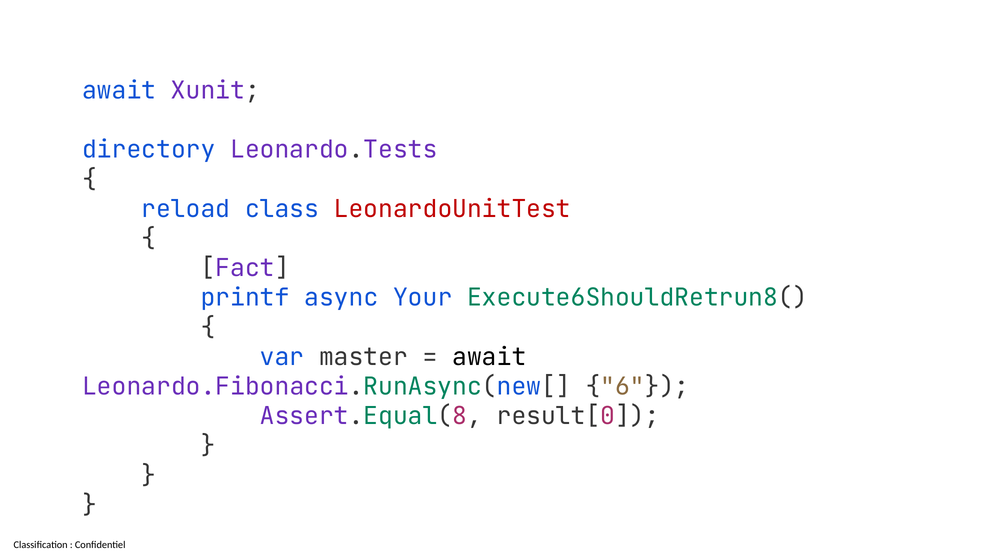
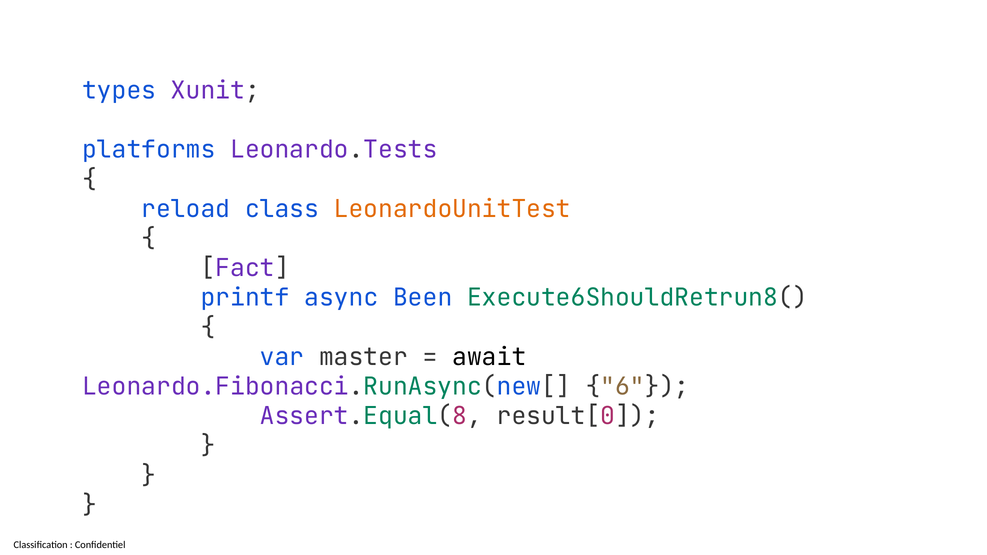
await: await -> types (119, 91)
directory: directory -> platforms (149, 150)
LeonardoUnitTest colour: red -> orange (452, 209)
Your: Your -> Been (423, 298)
